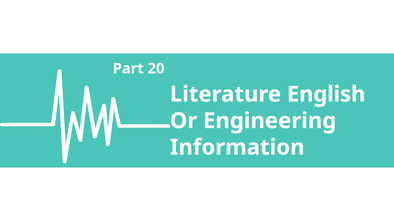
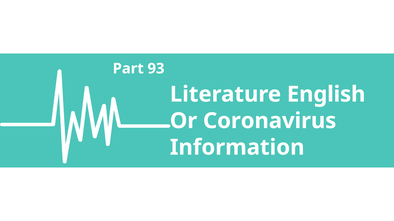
20: 20 -> 93 (156, 69)
Engineering: Engineering -> Coronavirus (270, 121)
